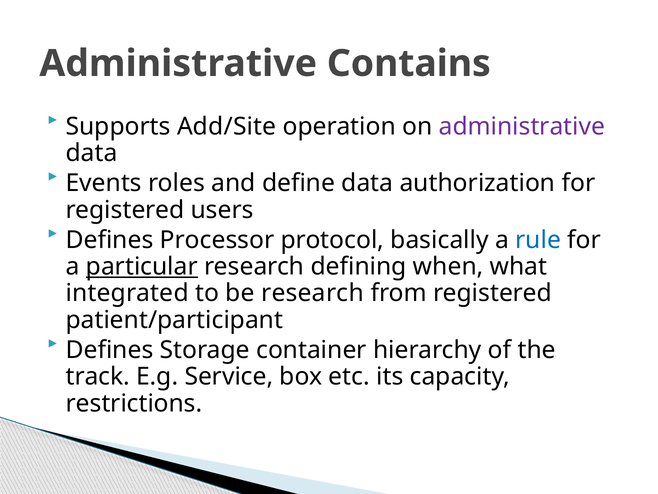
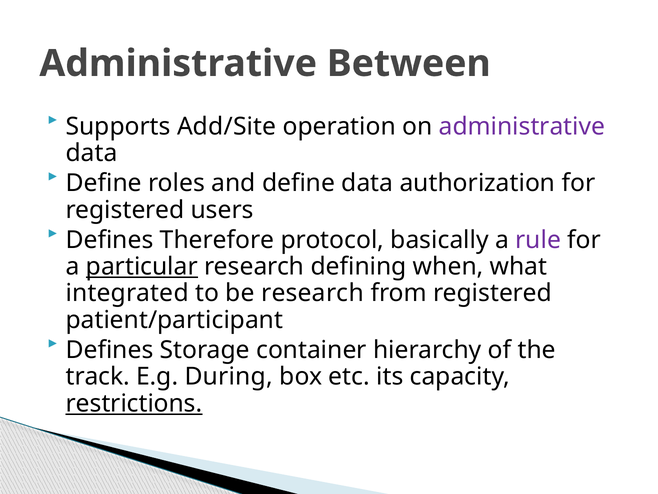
Contains: Contains -> Between (409, 63)
Events: Events -> Define (104, 183)
Processor: Processor -> Therefore (217, 240)
rule colour: blue -> purple (538, 240)
Service: Service -> During (229, 376)
restrictions underline: none -> present (134, 403)
